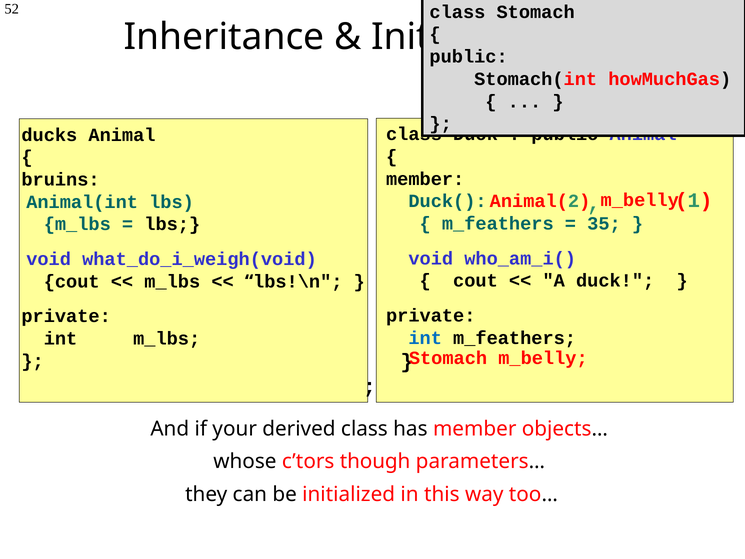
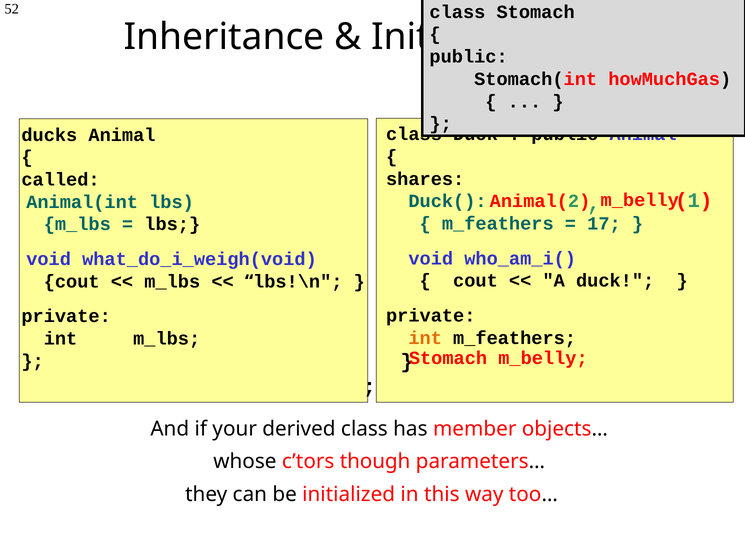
member: member -> shares (425, 179)
bruins: bruins -> called (61, 180)
35: 35 -> 17 (604, 223)
int colour: blue -> orange (425, 338)
